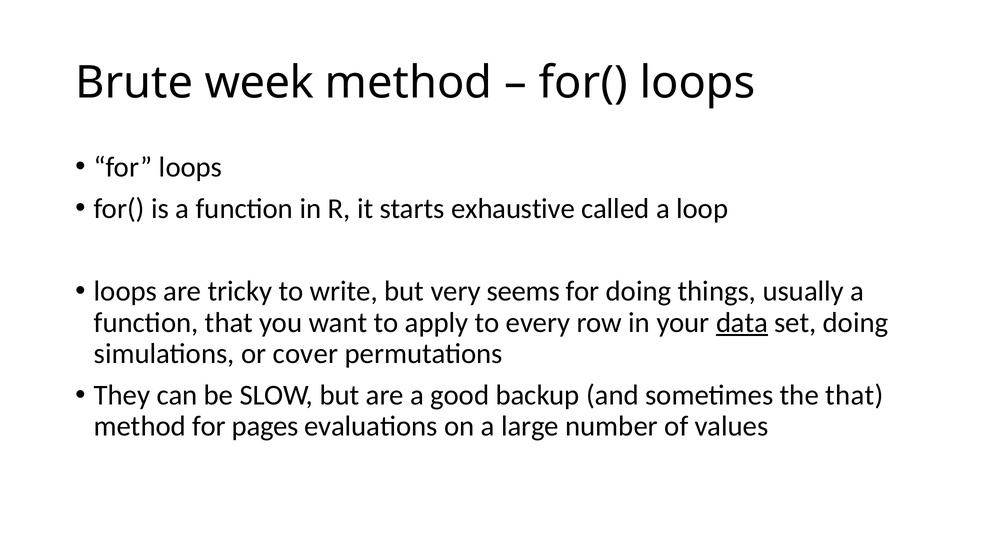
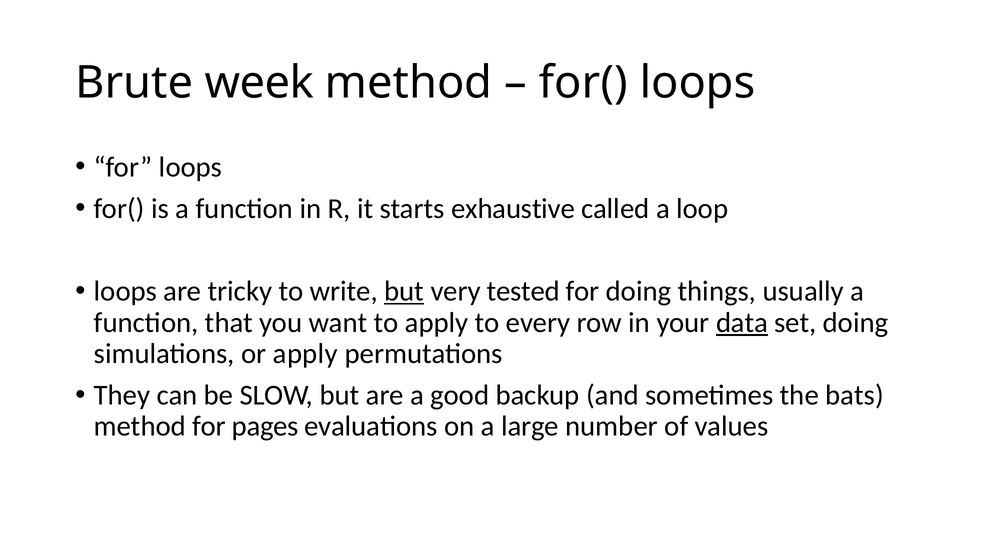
but underline: none -> present (404, 291)
seems: seems -> tested (523, 291)
or cover: cover -> apply (305, 354)
the that: that -> bats (855, 395)
